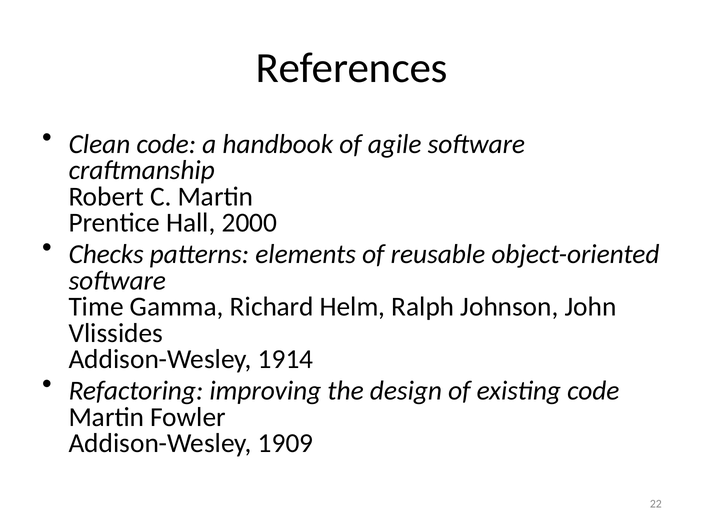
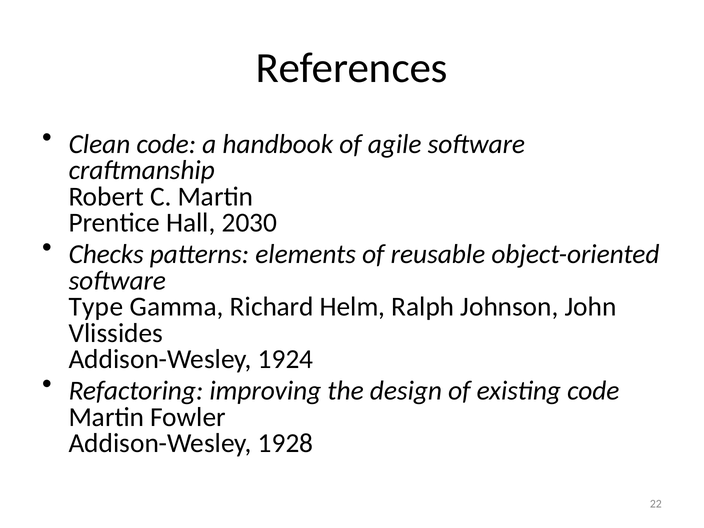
2000: 2000 -> 2030 (249, 223)
Time: Time -> Type (96, 307)
1914: 1914 -> 1924 (286, 359)
1909: 1909 -> 1928 (286, 443)
